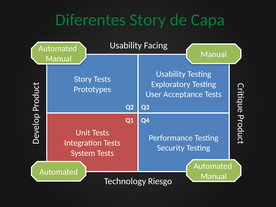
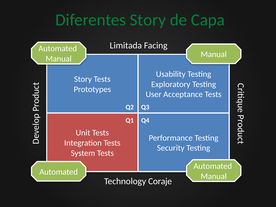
Usability: Usability -> Limitada (126, 46)
Riesgo: Riesgo -> Coraje (160, 181)
